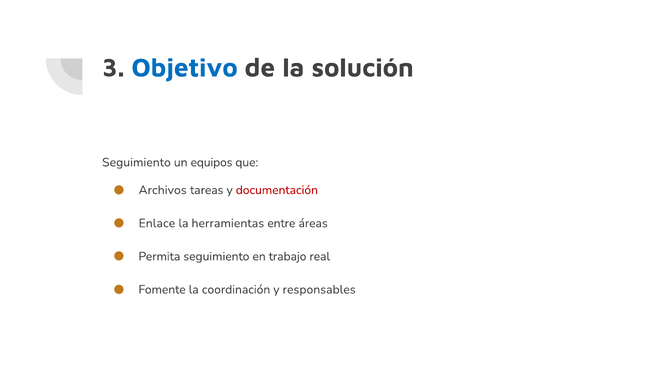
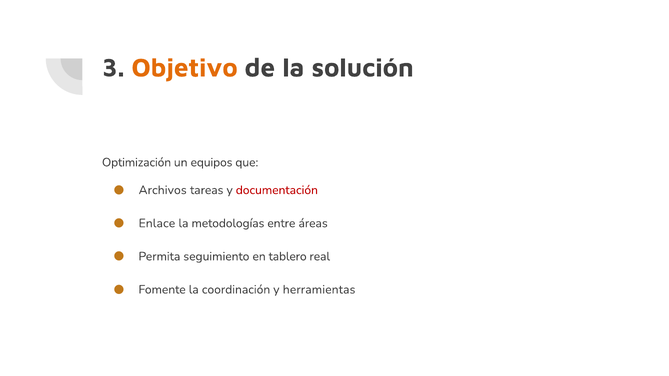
Objetivo colour: blue -> orange (185, 68)
Seguimiento: Seguimiento -> Optimización (137, 162)
herramientas: herramientas -> metodologías (228, 223)
trabajo: trabajo -> tablero (288, 257)
responsables: responsables -> herramientas (319, 290)
